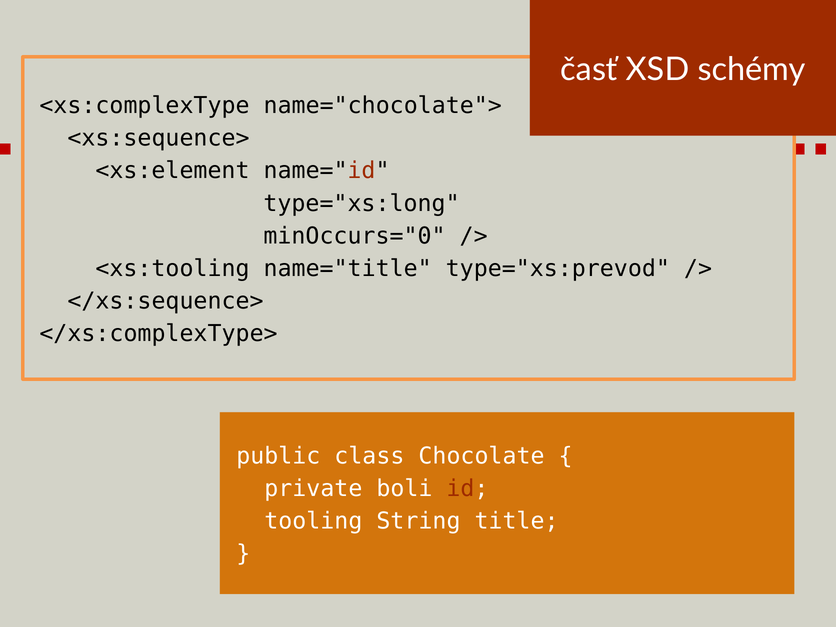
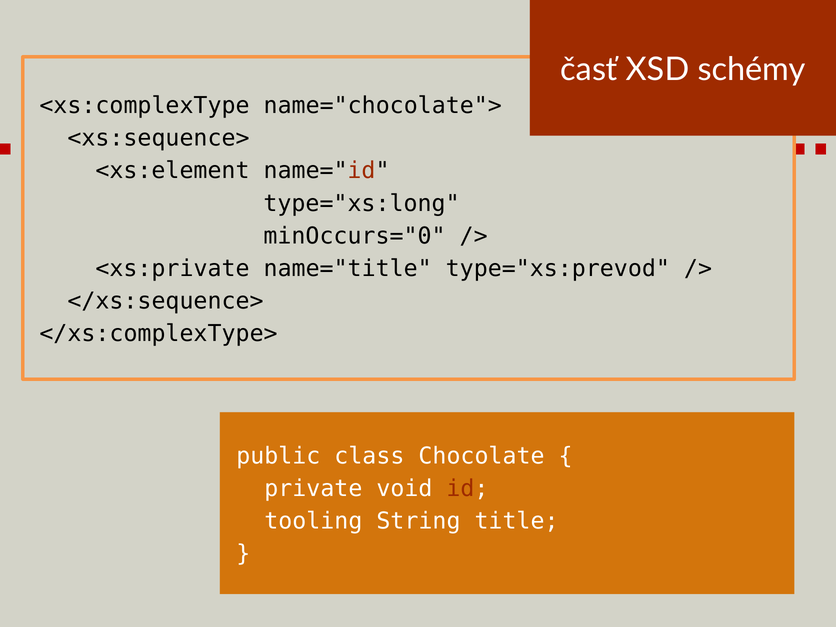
<xs:tooling: <xs:tooling -> <xs:private (172, 268)
boli: boli -> void (404, 489)
